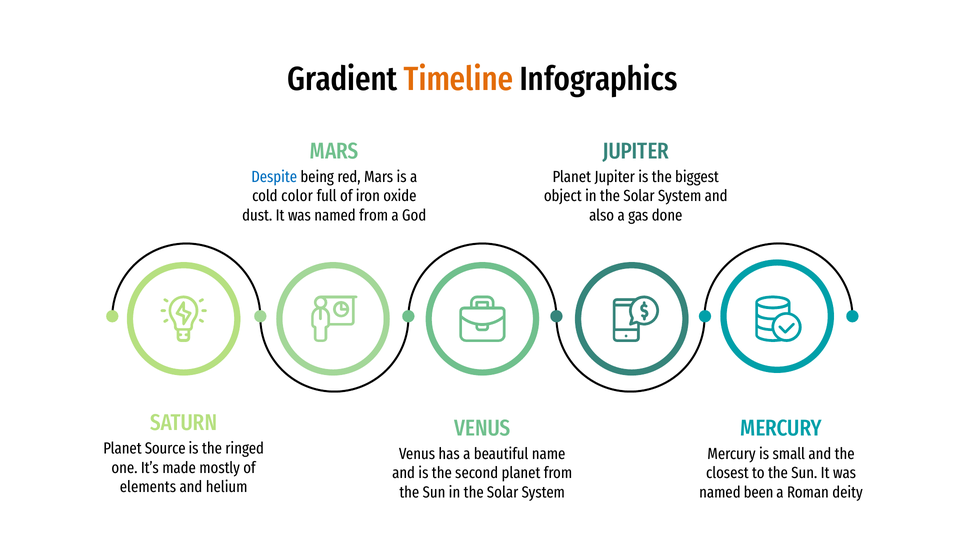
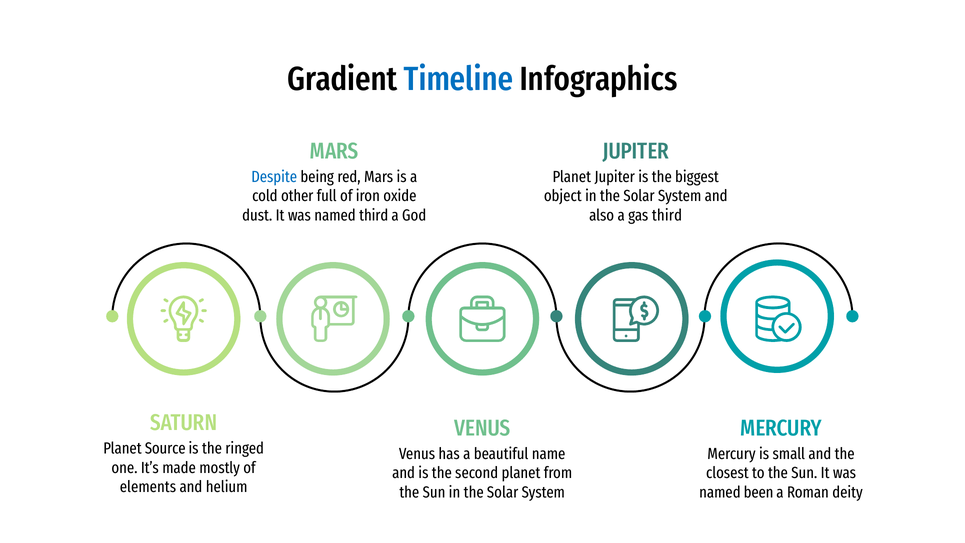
Timeline colour: orange -> blue (459, 79)
color: color -> other (297, 196)
named from: from -> third (374, 215)
gas done: done -> third (667, 215)
